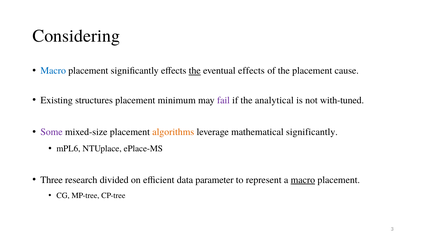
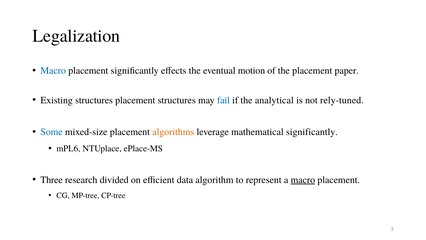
Considering: Considering -> Legalization (76, 36)
the underline: present -> none (195, 71)
eventual effects: effects -> motion (251, 71)
cause: cause -> paper (347, 71)
placement minimum: minimum -> structures (177, 100)
fail colour: purple -> blue (223, 100)
with-tuned: with-tuned -> rely-tuned (342, 100)
Some colour: purple -> blue (52, 132)
parameter: parameter -> algorithm (214, 180)
